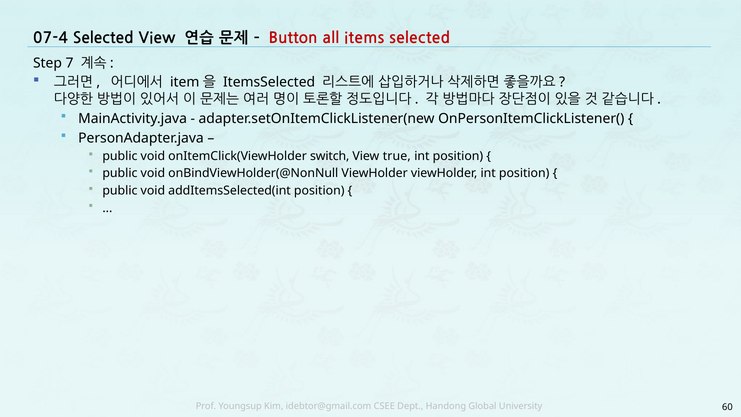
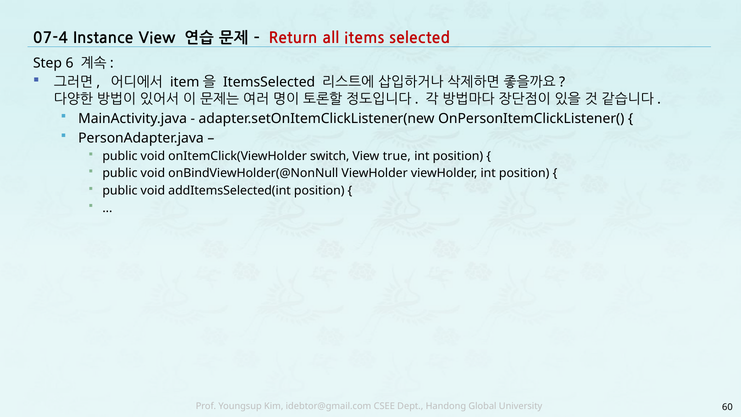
07-4 Selected: Selected -> Instance (103, 38)
Button: Button -> Return (293, 38)
7: 7 -> 6 (70, 63)
